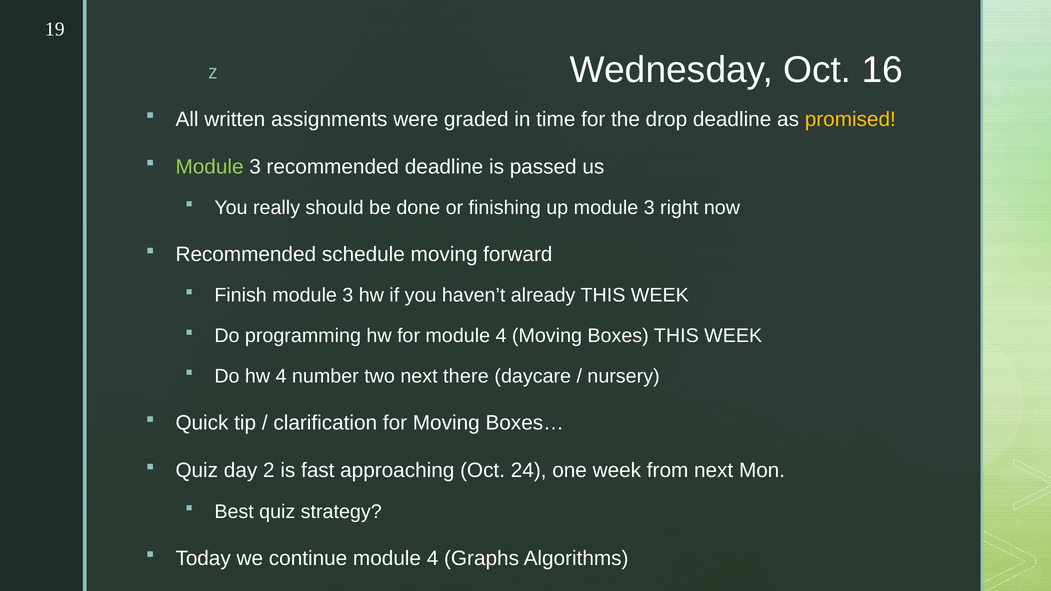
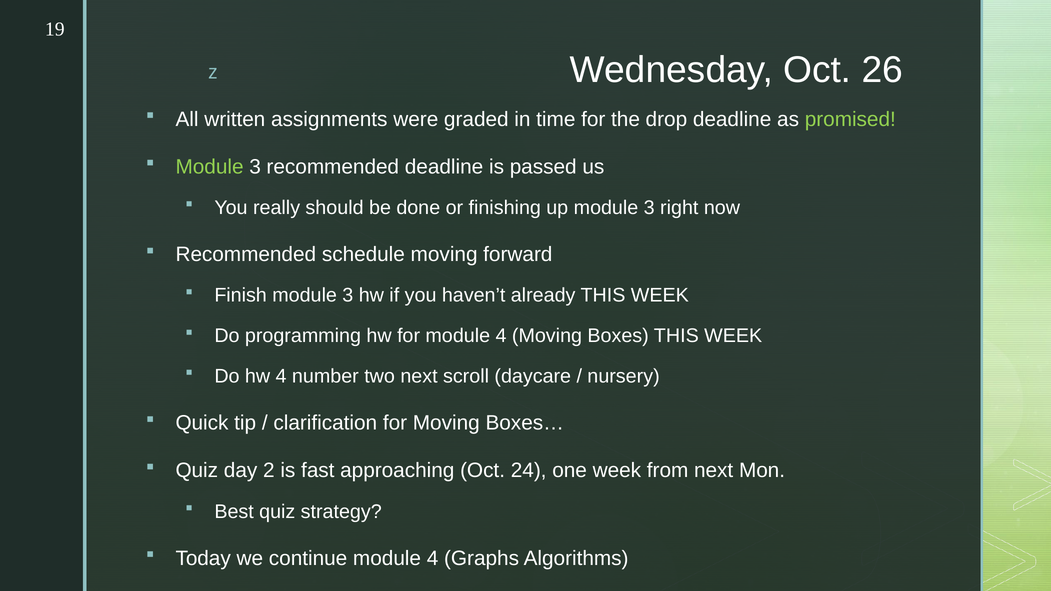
16: 16 -> 26 (882, 70)
promised colour: yellow -> light green (850, 119)
there: there -> scroll (466, 376)
